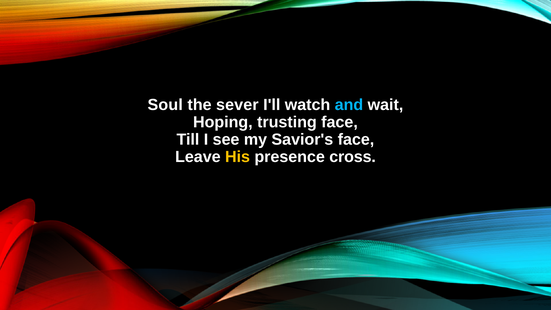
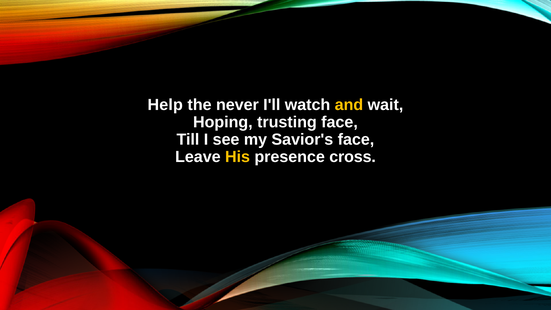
Soul: Soul -> Help (165, 105)
sever: sever -> never (237, 105)
and colour: light blue -> yellow (349, 105)
